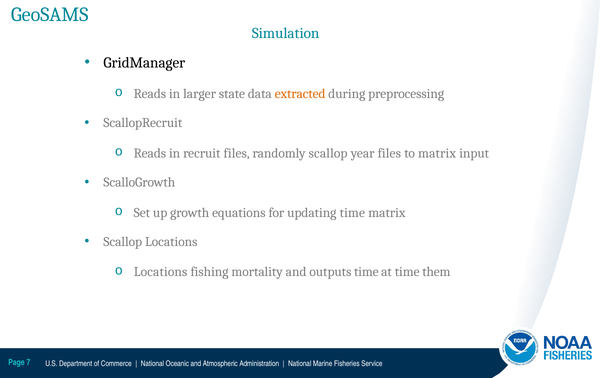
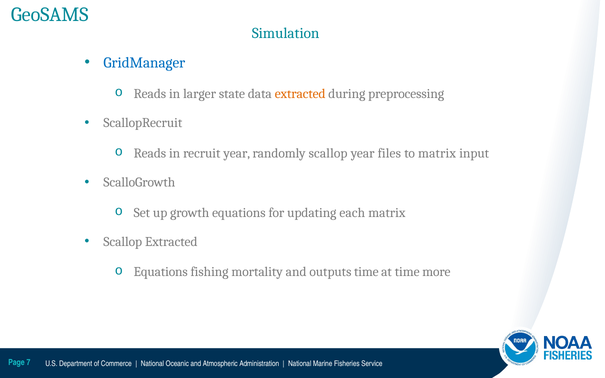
GridManager colour: black -> blue (144, 63)
recruit files: files -> year (237, 153)
updating time: time -> each (352, 213)
Scallop Locations: Locations -> Extracted (171, 242)
Locations: Locations -> Equations (161, 272)
them: them -> more (436, 272)
